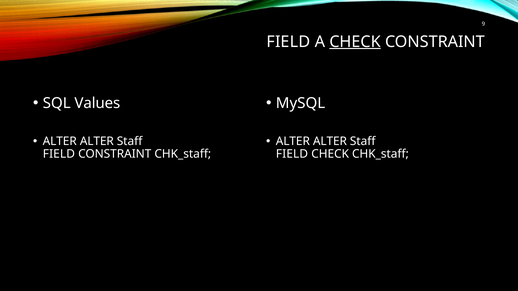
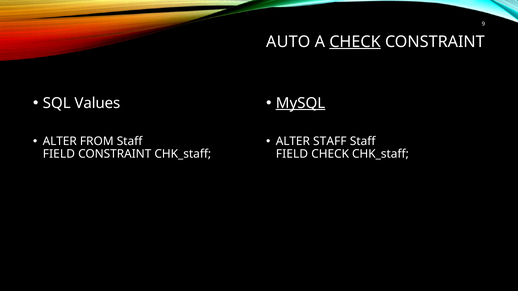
FIELD: FIELD -> AUTO (288, 42)
MySQL underline: none -> present (301, 103)
ALTER: ALTER -> FROM (97, 141)
ALTER: ALTER -> STAFF (330, 141)
